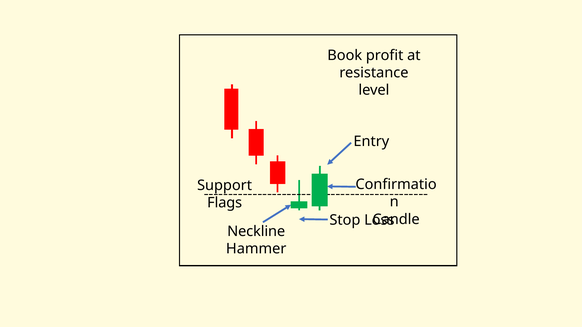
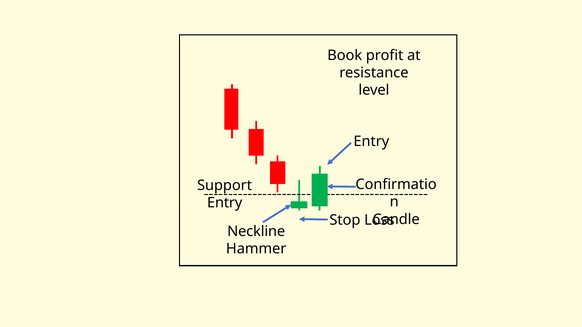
Flags: Flags -> Entry (225, 203)
